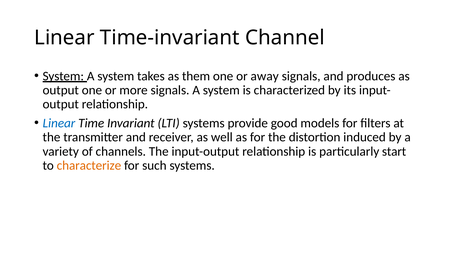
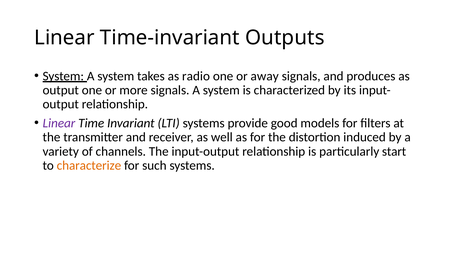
Channel: Channel -> Outputs (285, 38)
them: them -> radio (196, 76)
Linear colour: blue -> purple (59, 123)
